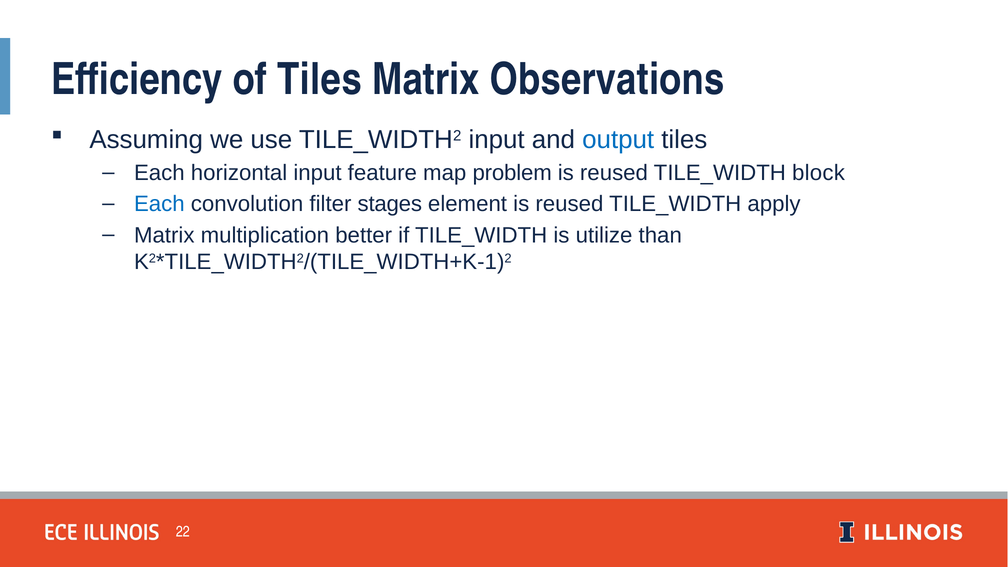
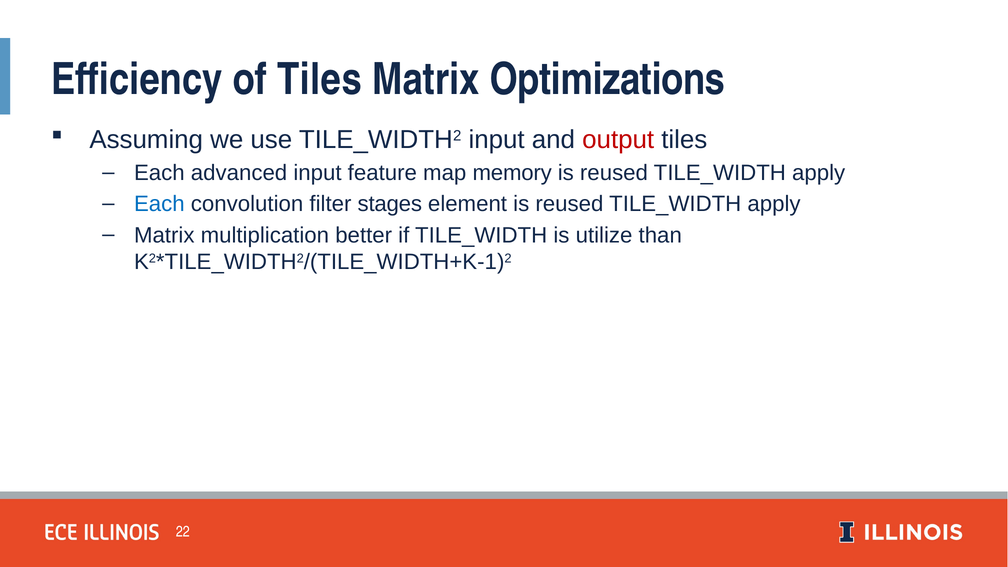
Observations: Observations -> Optimizations (607, 79)
output colour: blue -> red (618, 140)
horizontal: horizontal -> advanced (239, 173)
problem: problem -> memory (512, 173)
block: block -> apply (819, 173)
